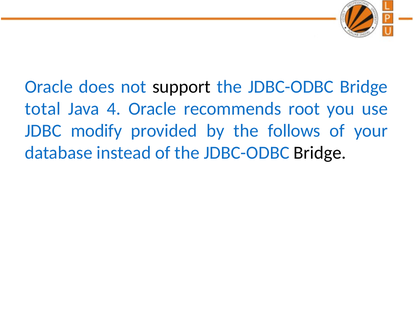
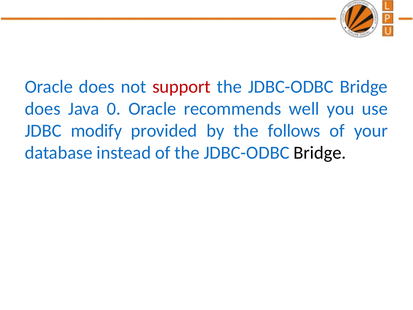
support colour: black -> red (182, 87)
total: total -> does (43, 109)
4: 4 -> 0 (114, 109)
root: root -> well (304, 109)
